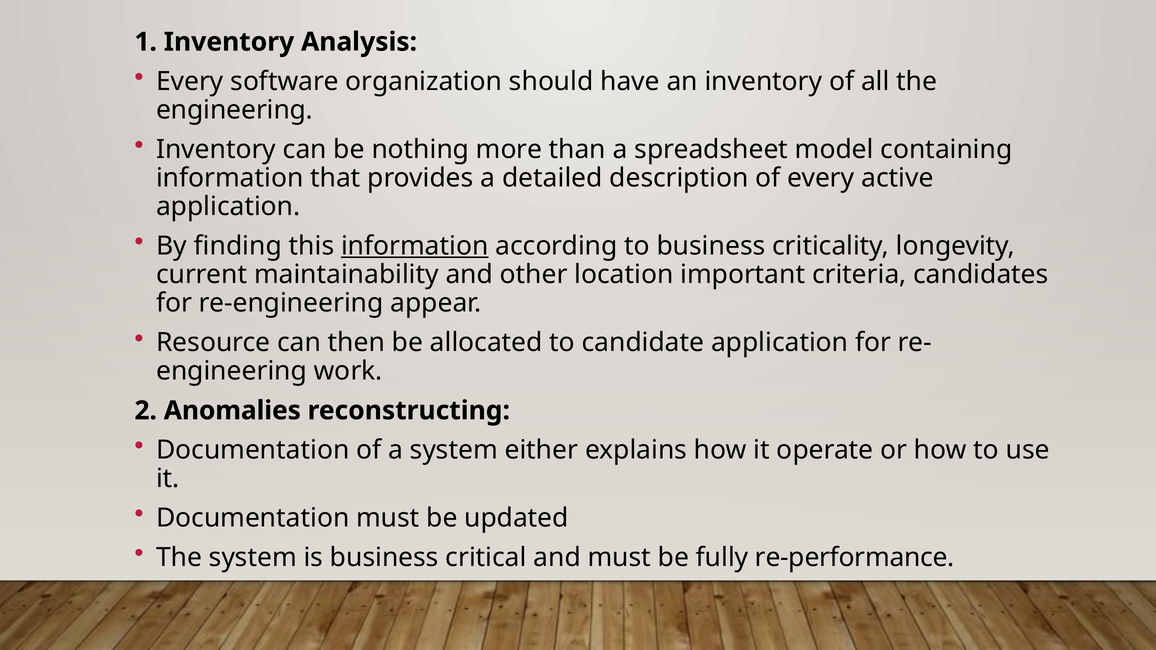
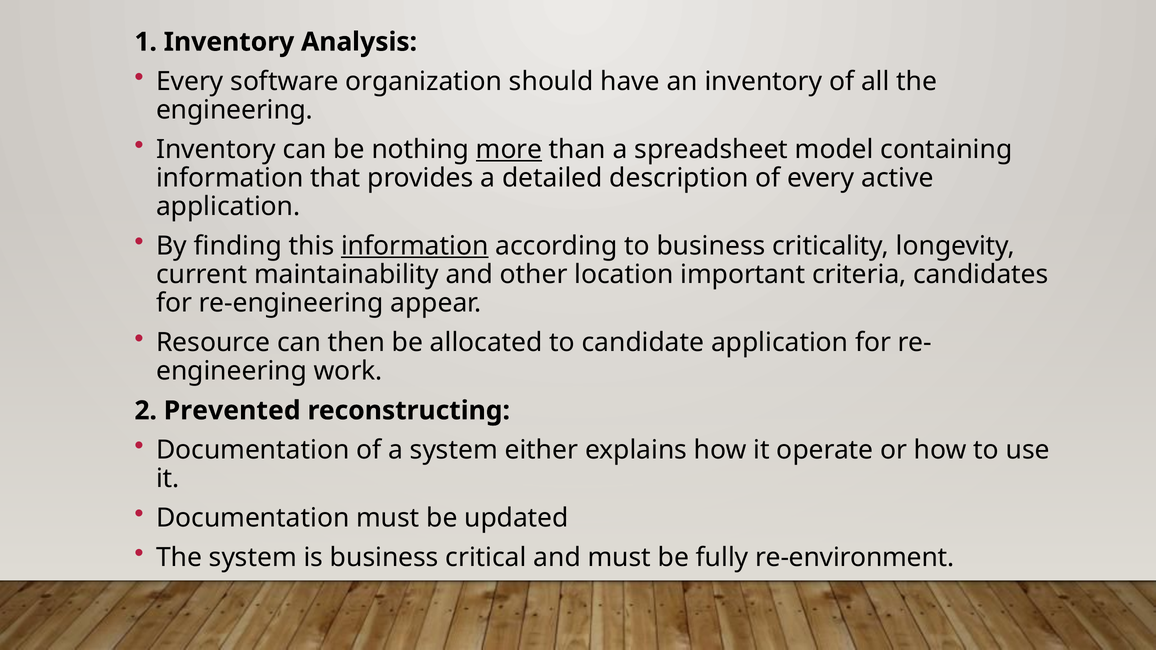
more underline: none -> present (509, 149)
Anomalies: Anomalies -> Prevented (232, 411)
re-performance: re-performance -> re-environment (855, 558)
